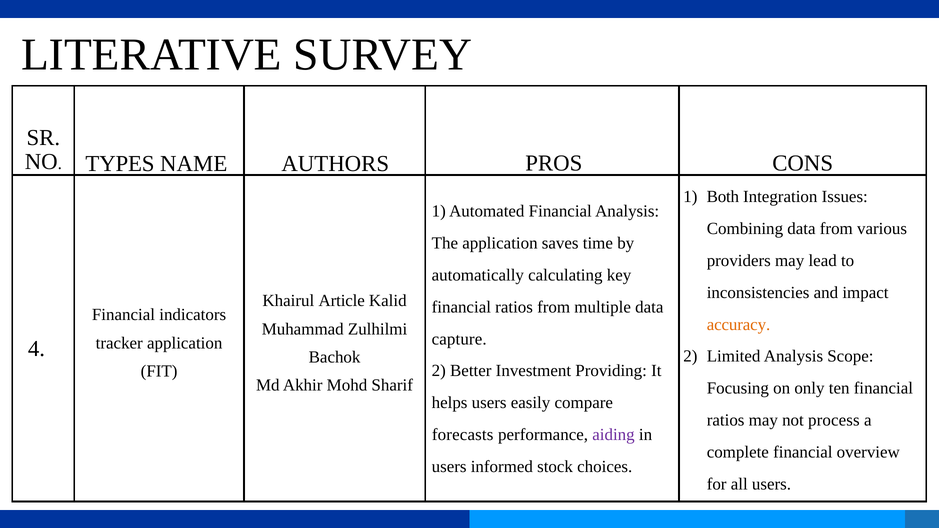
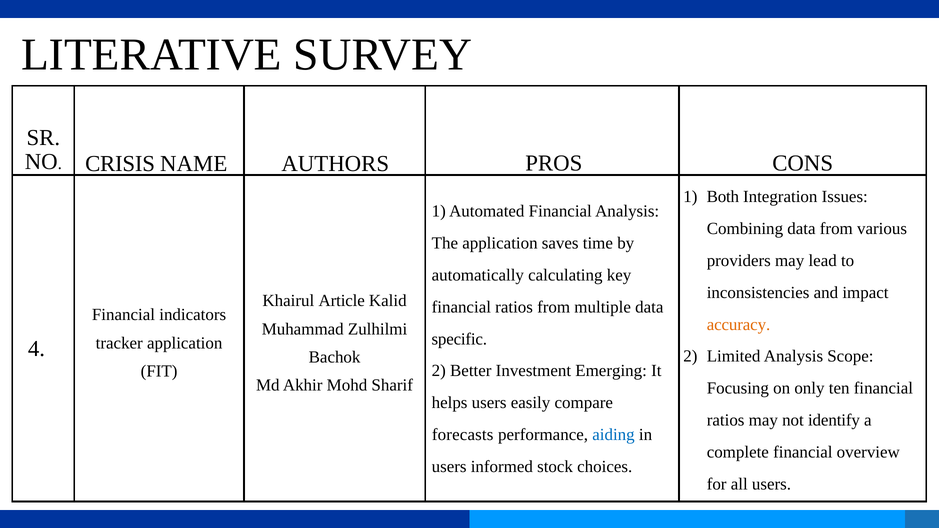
TYPES: TYPES -> CRISIS (120, 164)
capture: capture -> specific (459, 339)
Providing: Providing -> Emerging (611, 371)
process: process -> identify (834, 420)
aiding colour: purple -> blue (613, 435)
